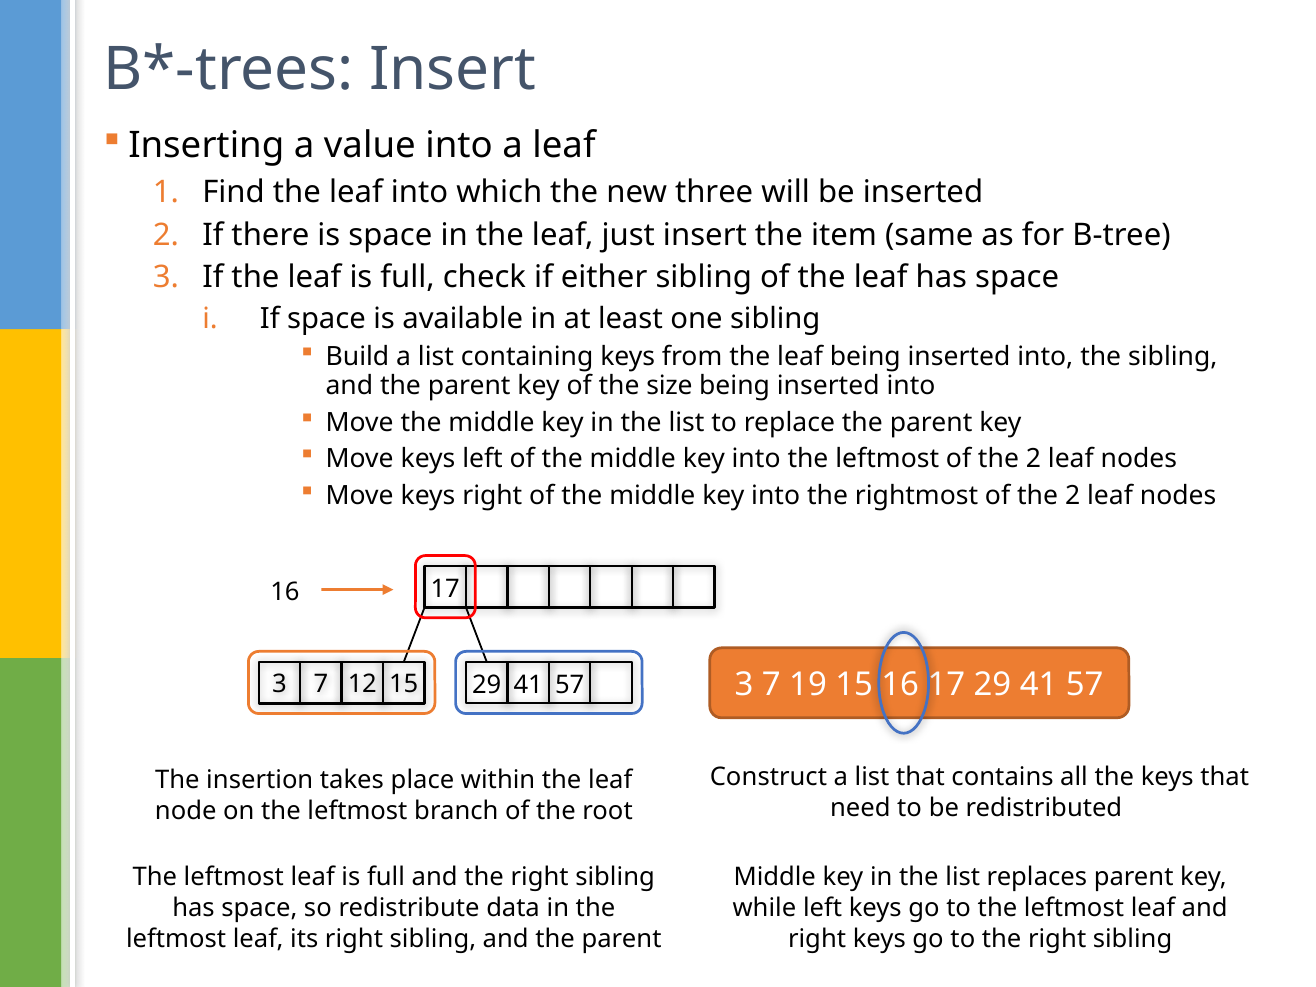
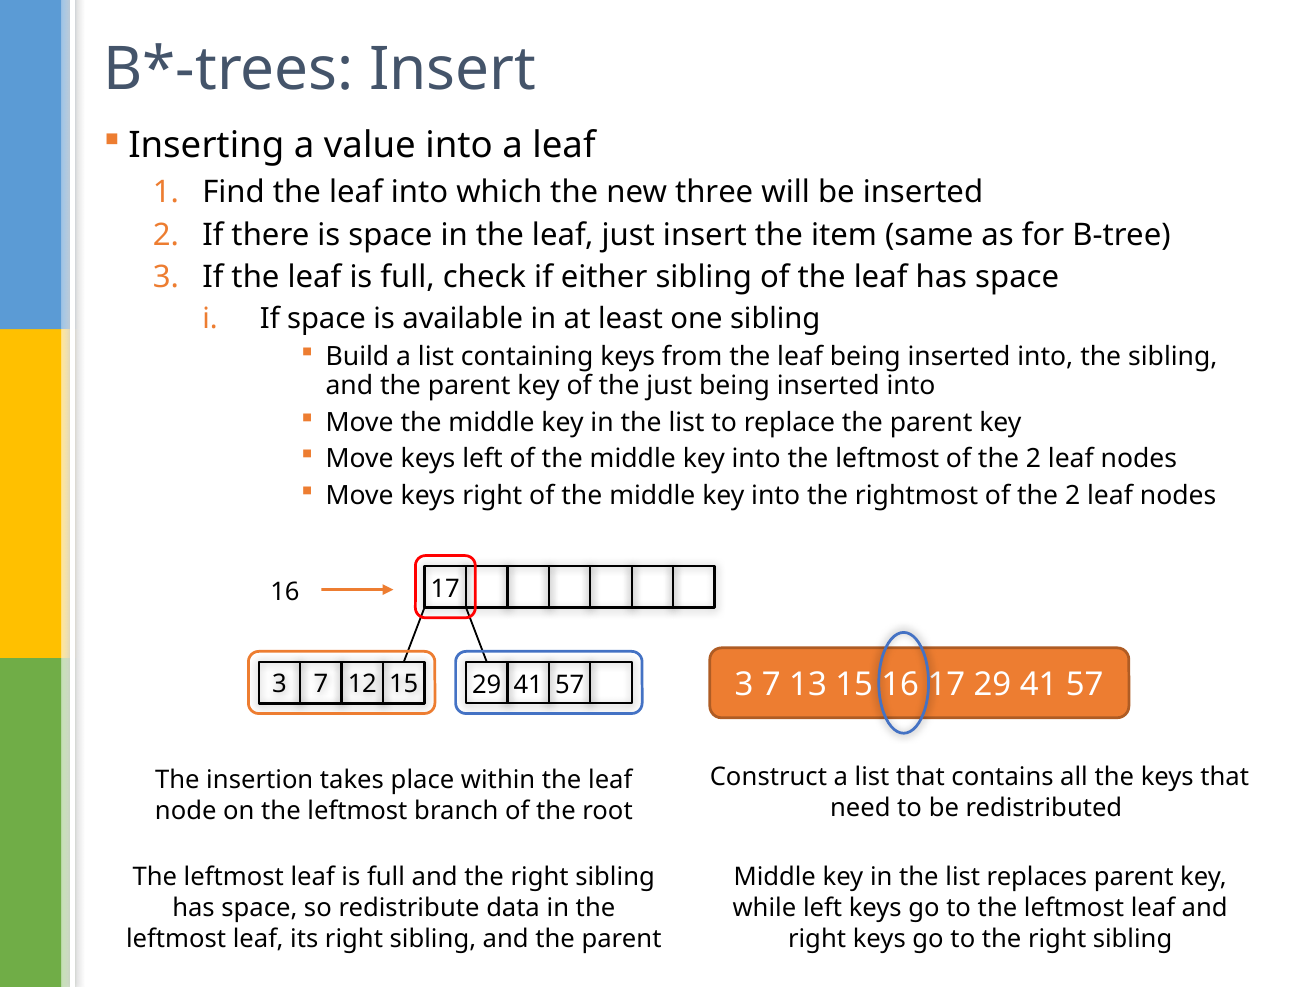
the size: size -> just (669, 386)
19: 19 -> 13 (808, 685)
